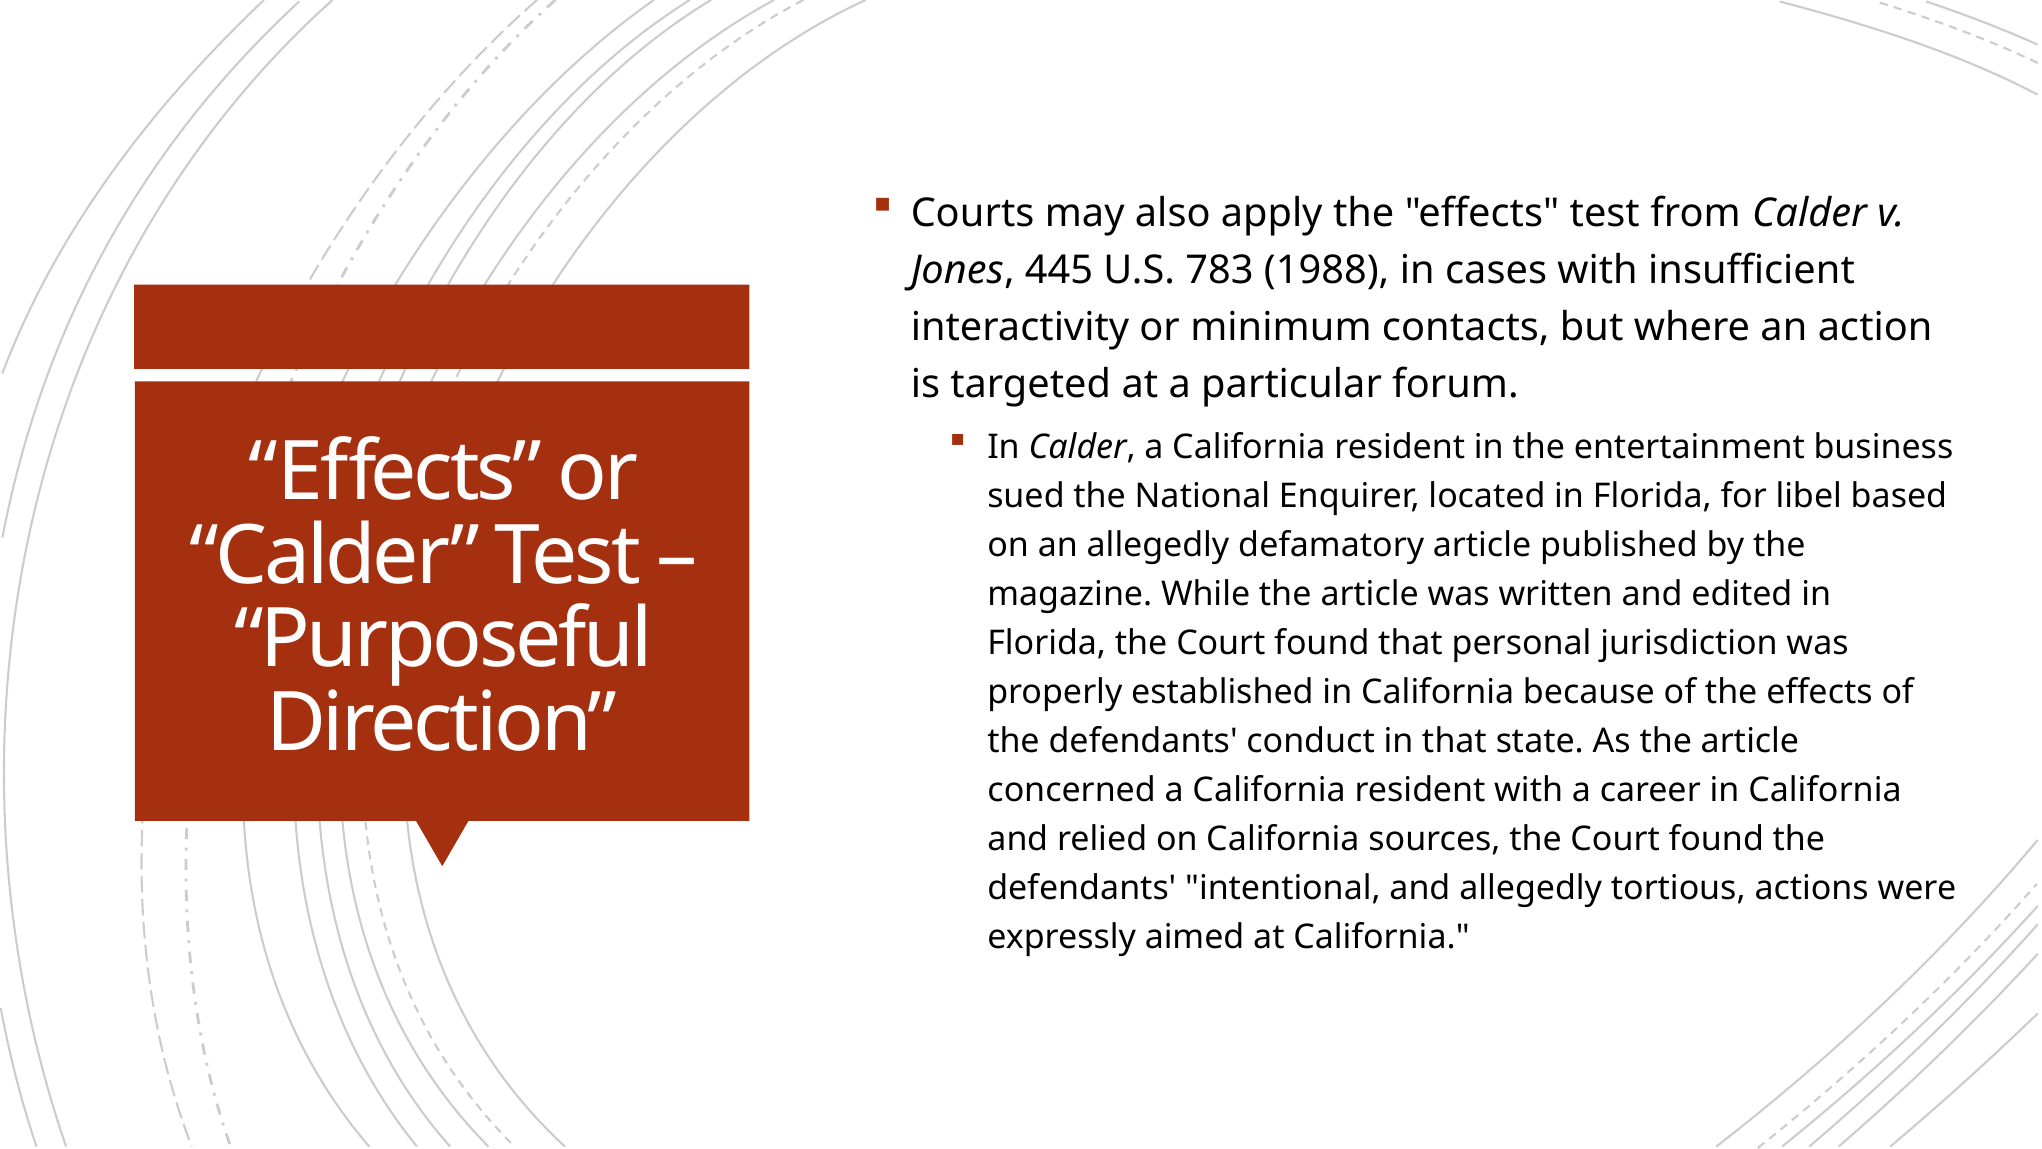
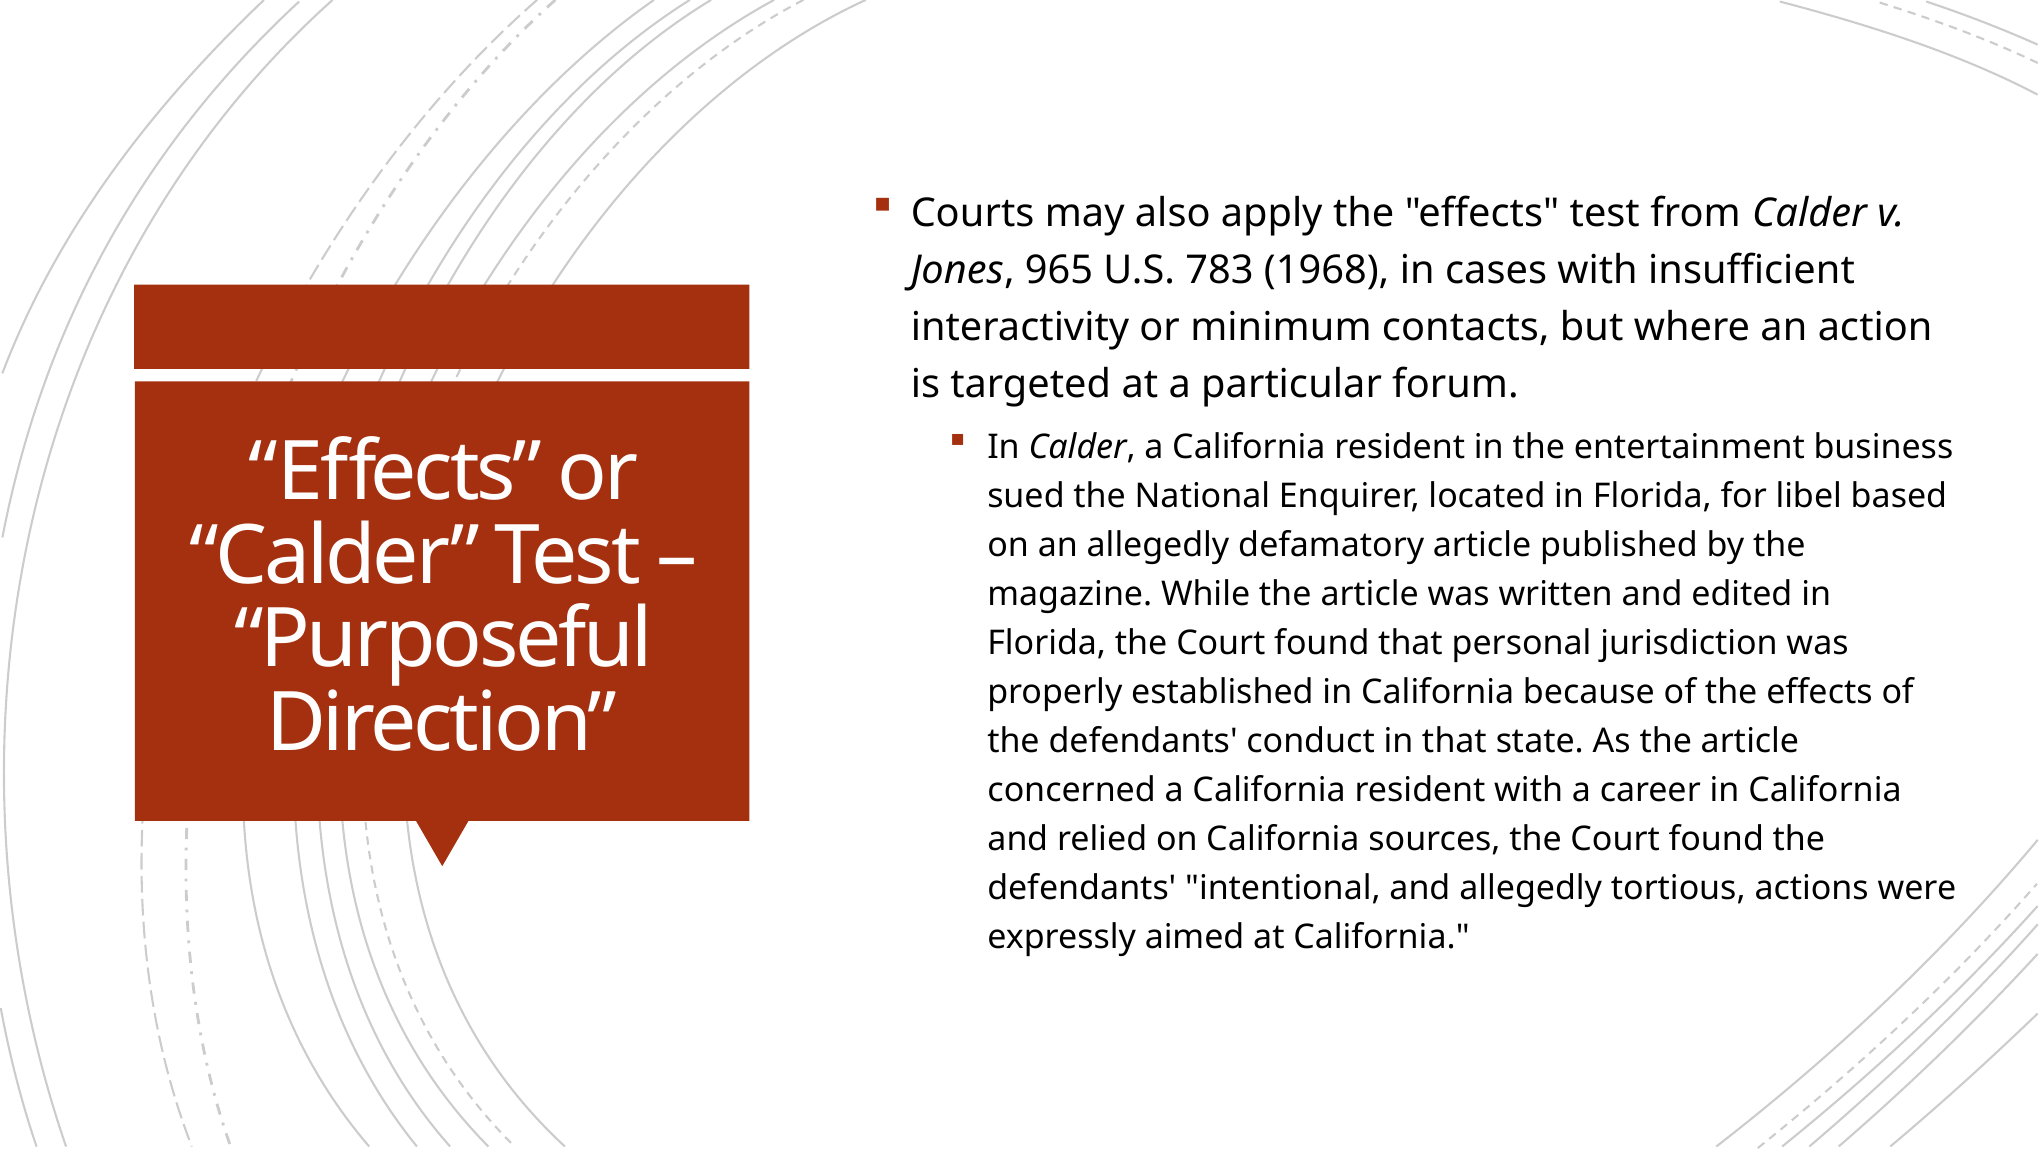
445: 445 -> 965 (1059, 270)
1988: 1988 -> 1968 (1327, 270)
